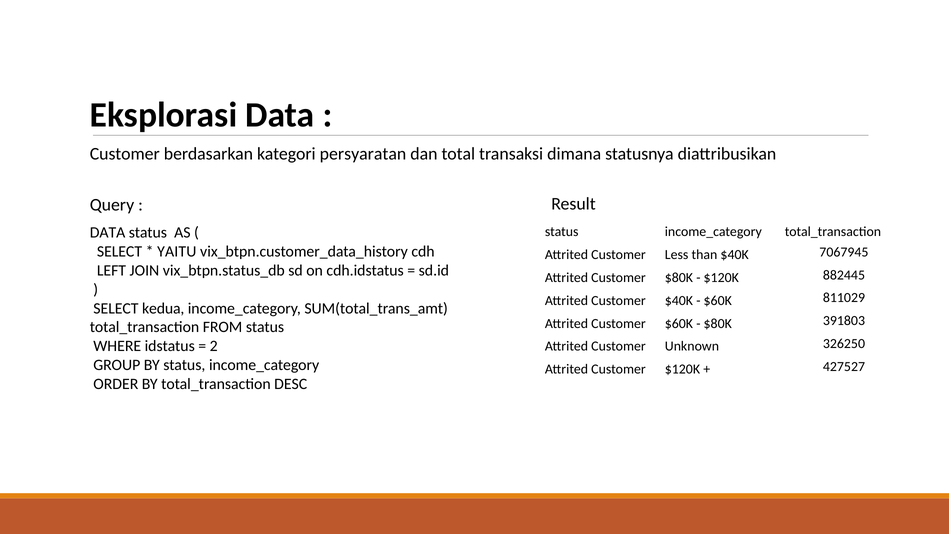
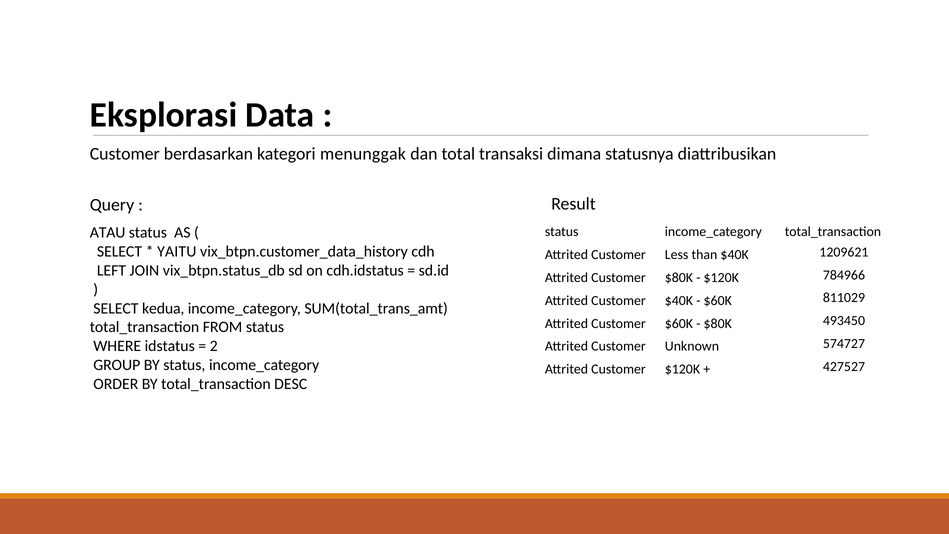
persyaratan: persyaratan -> menunggak (363, 154)
DATA: DATA -> ATAU (108, 232)
7067945: 7067945 -> 1209621 (844, 252)
882445: 882445 -> 784966 (844, 275)
391803: 391803 -> 493450 (844, 321)
326250: 326250 -> 574727 (844, 344)
